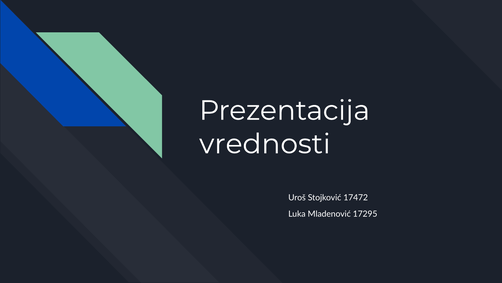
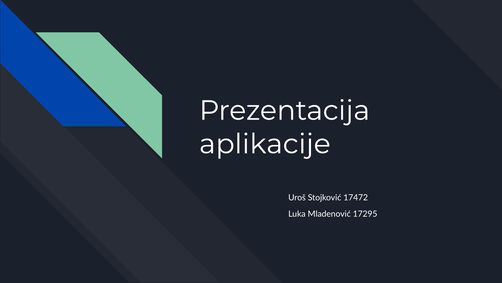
vrednosti: vrednosti -> aplikacije (265, 144)
